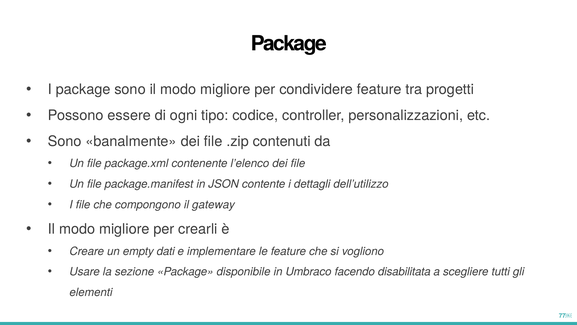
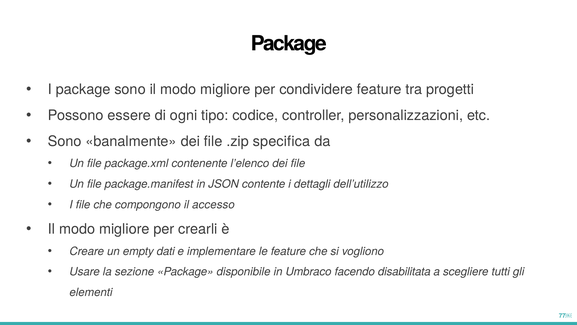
contenuti: contenuti -> specifica (282, 141)
gateway: gateway -> accesso (213, 204)
